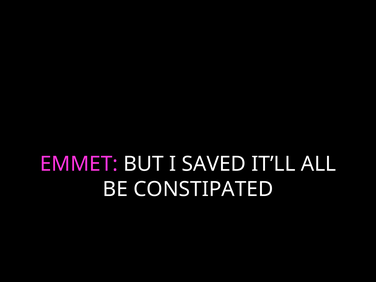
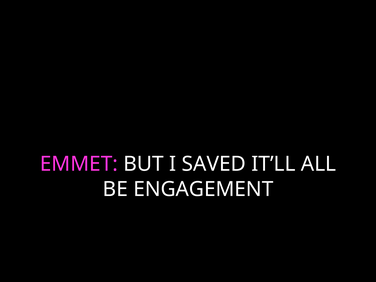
CONSTIPATED: CONSTIPATED -> ENGAGEMENT (203, 189)
